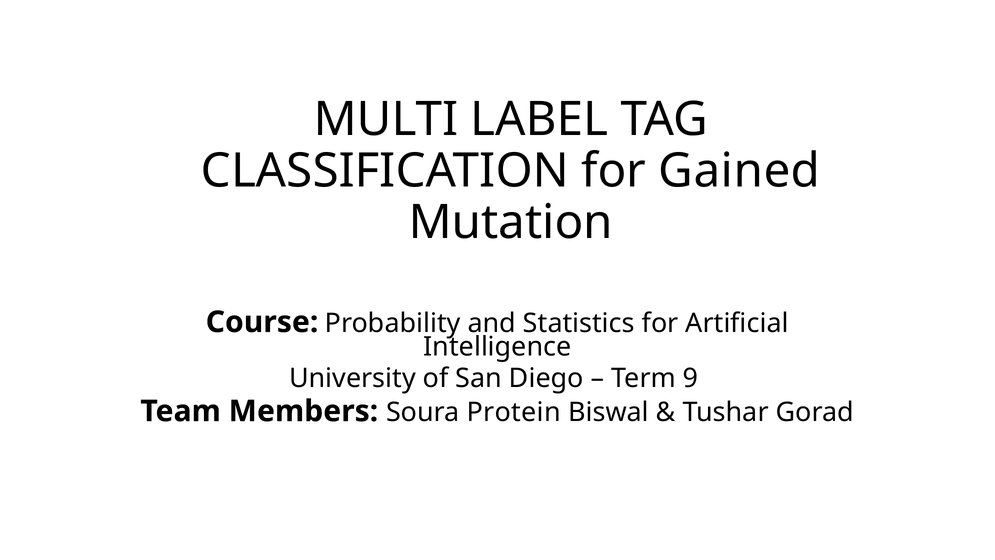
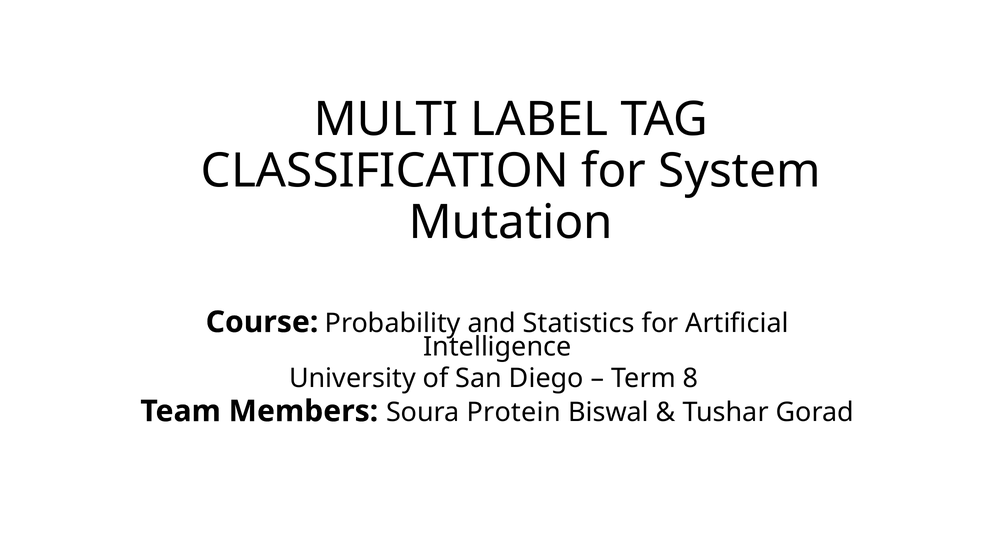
Gained: Gained -> System (740, 171)
9: 9 -> 8 (691, 378)
